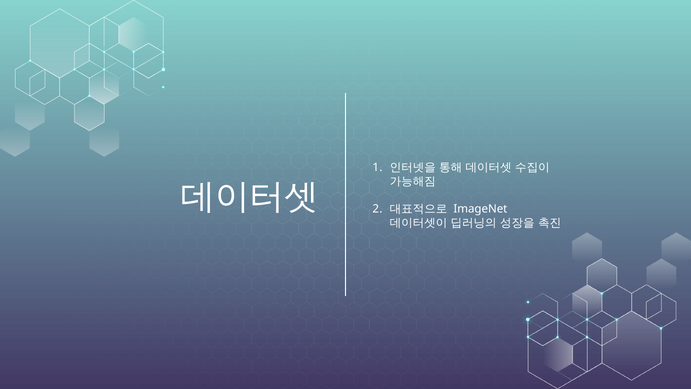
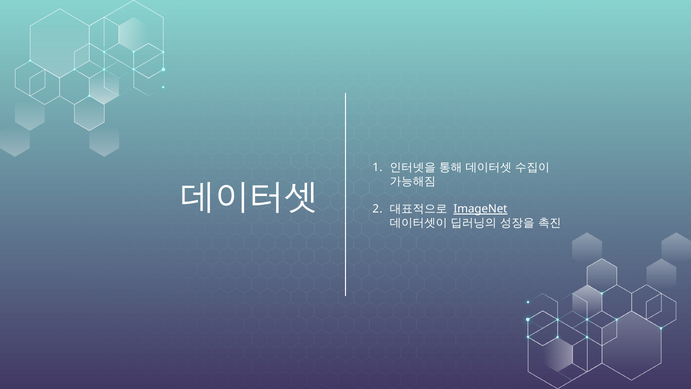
ImageNet underline: none -> present (480, 209)
